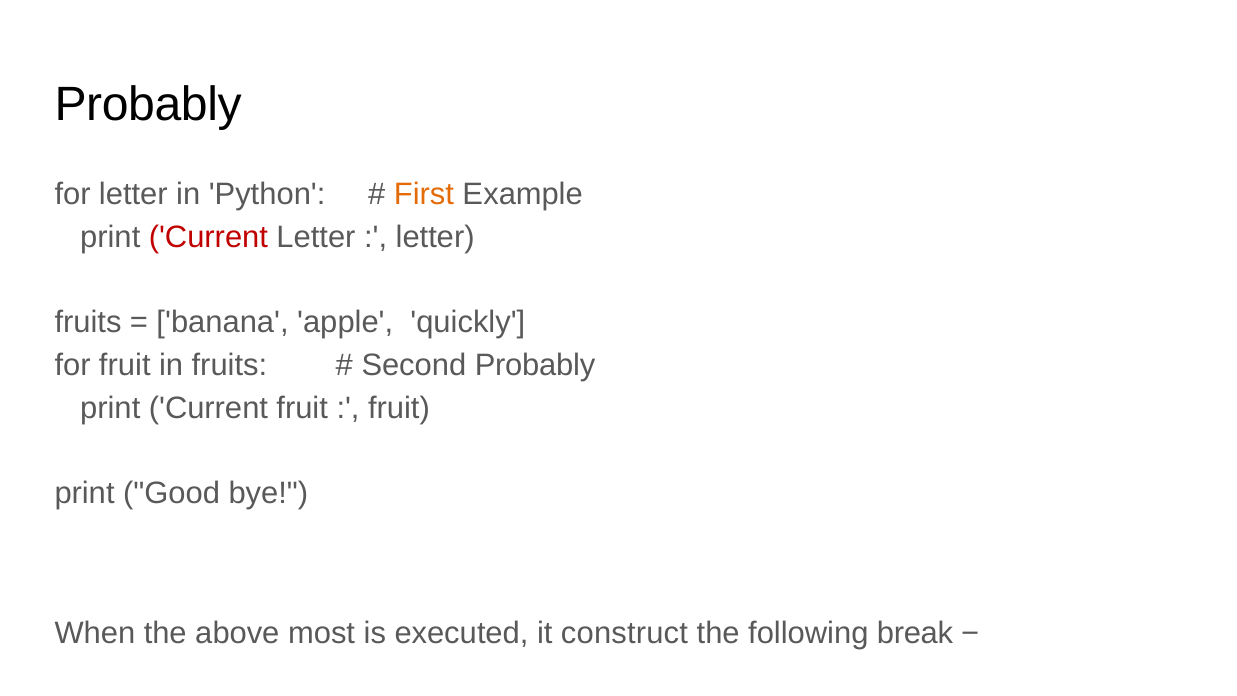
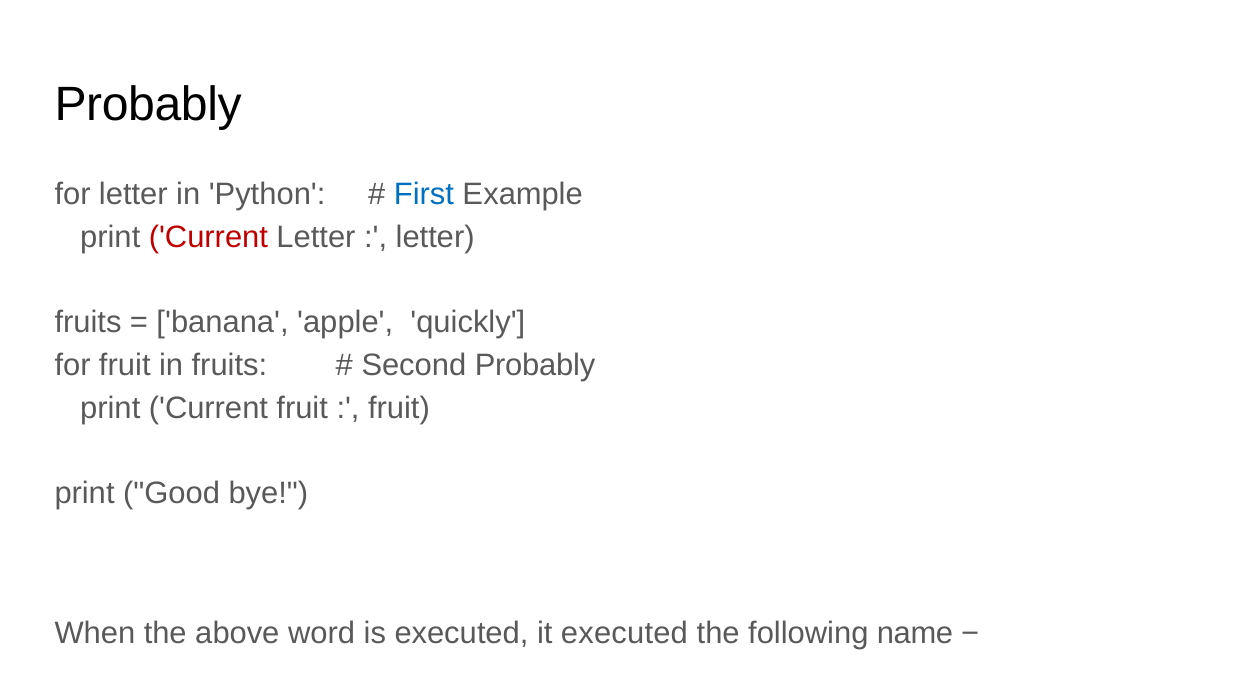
First colour: orange -> blue (424, 195)
most: most -> word (322, 633)
it construct: construct -> executed (624, 633)
break: break -> name (915, 633)
